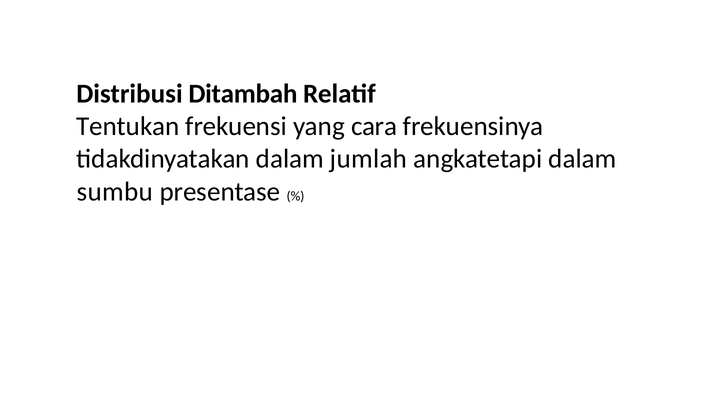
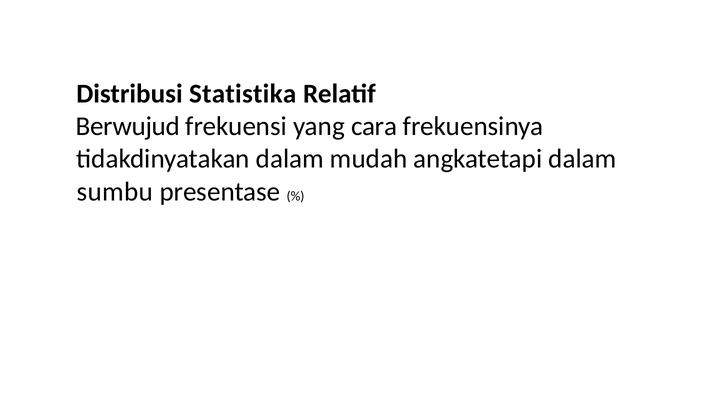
Ditambah: Ditambah -> Statistika (243, 94)
Tentukan: Tentukan -> Berwujud (128, 126)
jumlah: jumlah -> mudah (369, 159)
